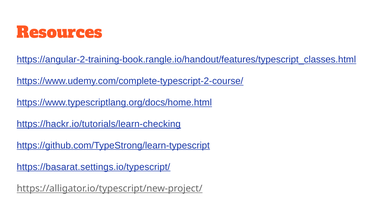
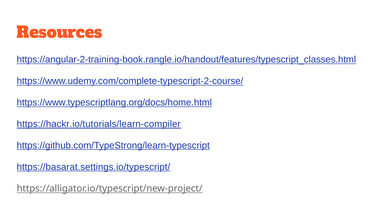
https://hackr.io/tutorials/learn-checking: https://hackr.io/tutorials/learn-checking -> https://hackr.io/tutorials/learn-compiler (99, 124)
